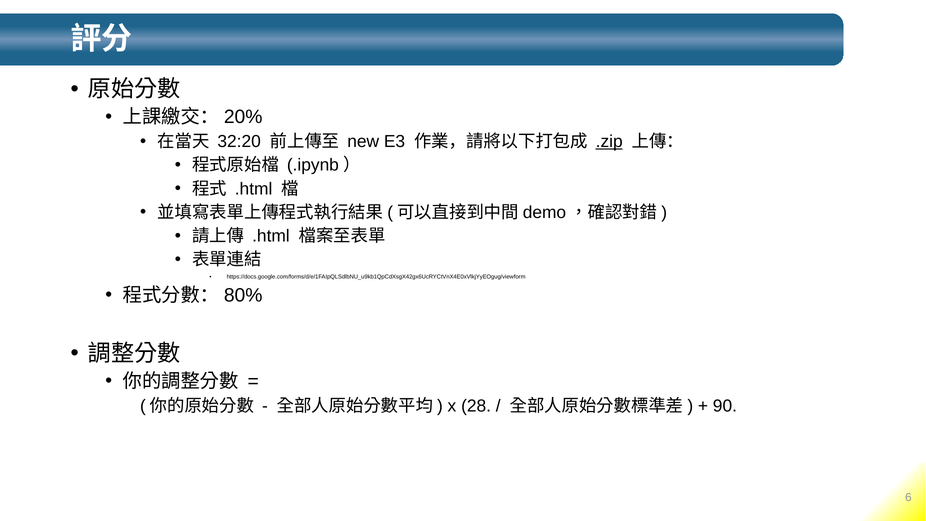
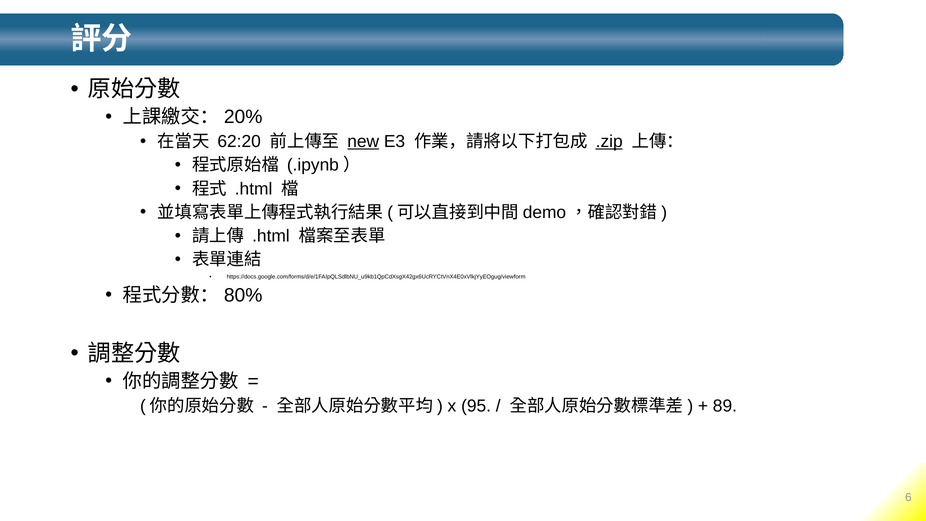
32:20: 32:20 -> 62:20 (239, 142)
new underline: none -> present (363, 142)
28: 28 -> 95 (476, 406)
90: 90 -> 89 (725, 406)
